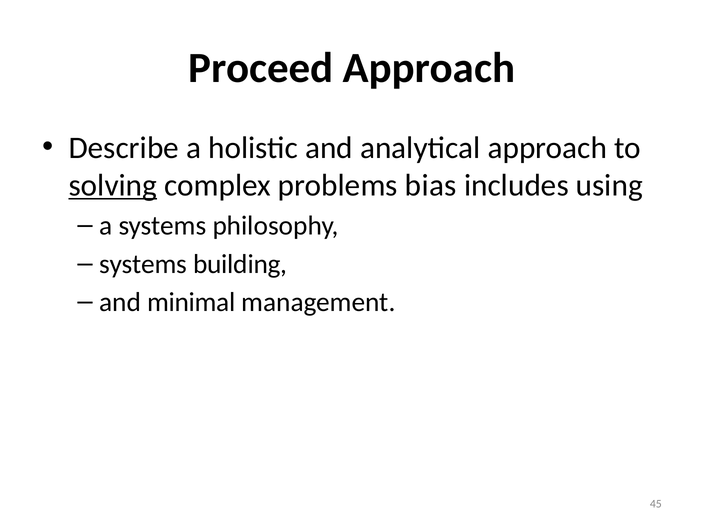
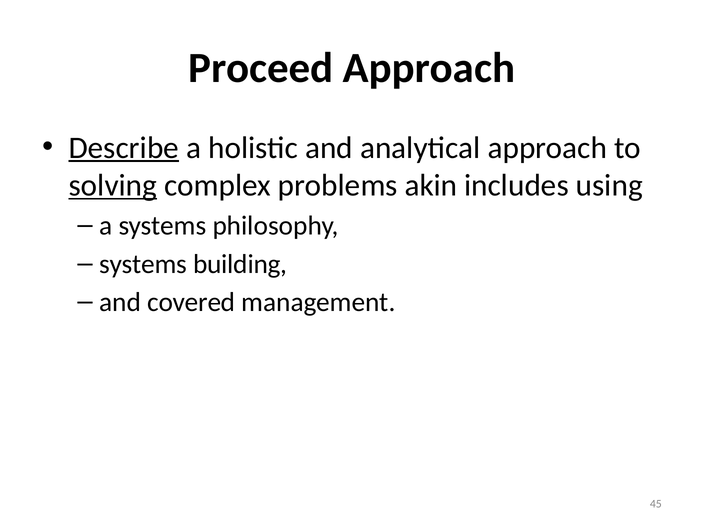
Describe underline: none -> present (124, 148)
bias: bias -> akin (431, 185)
minimal: minimal -> covered (191, 302)
